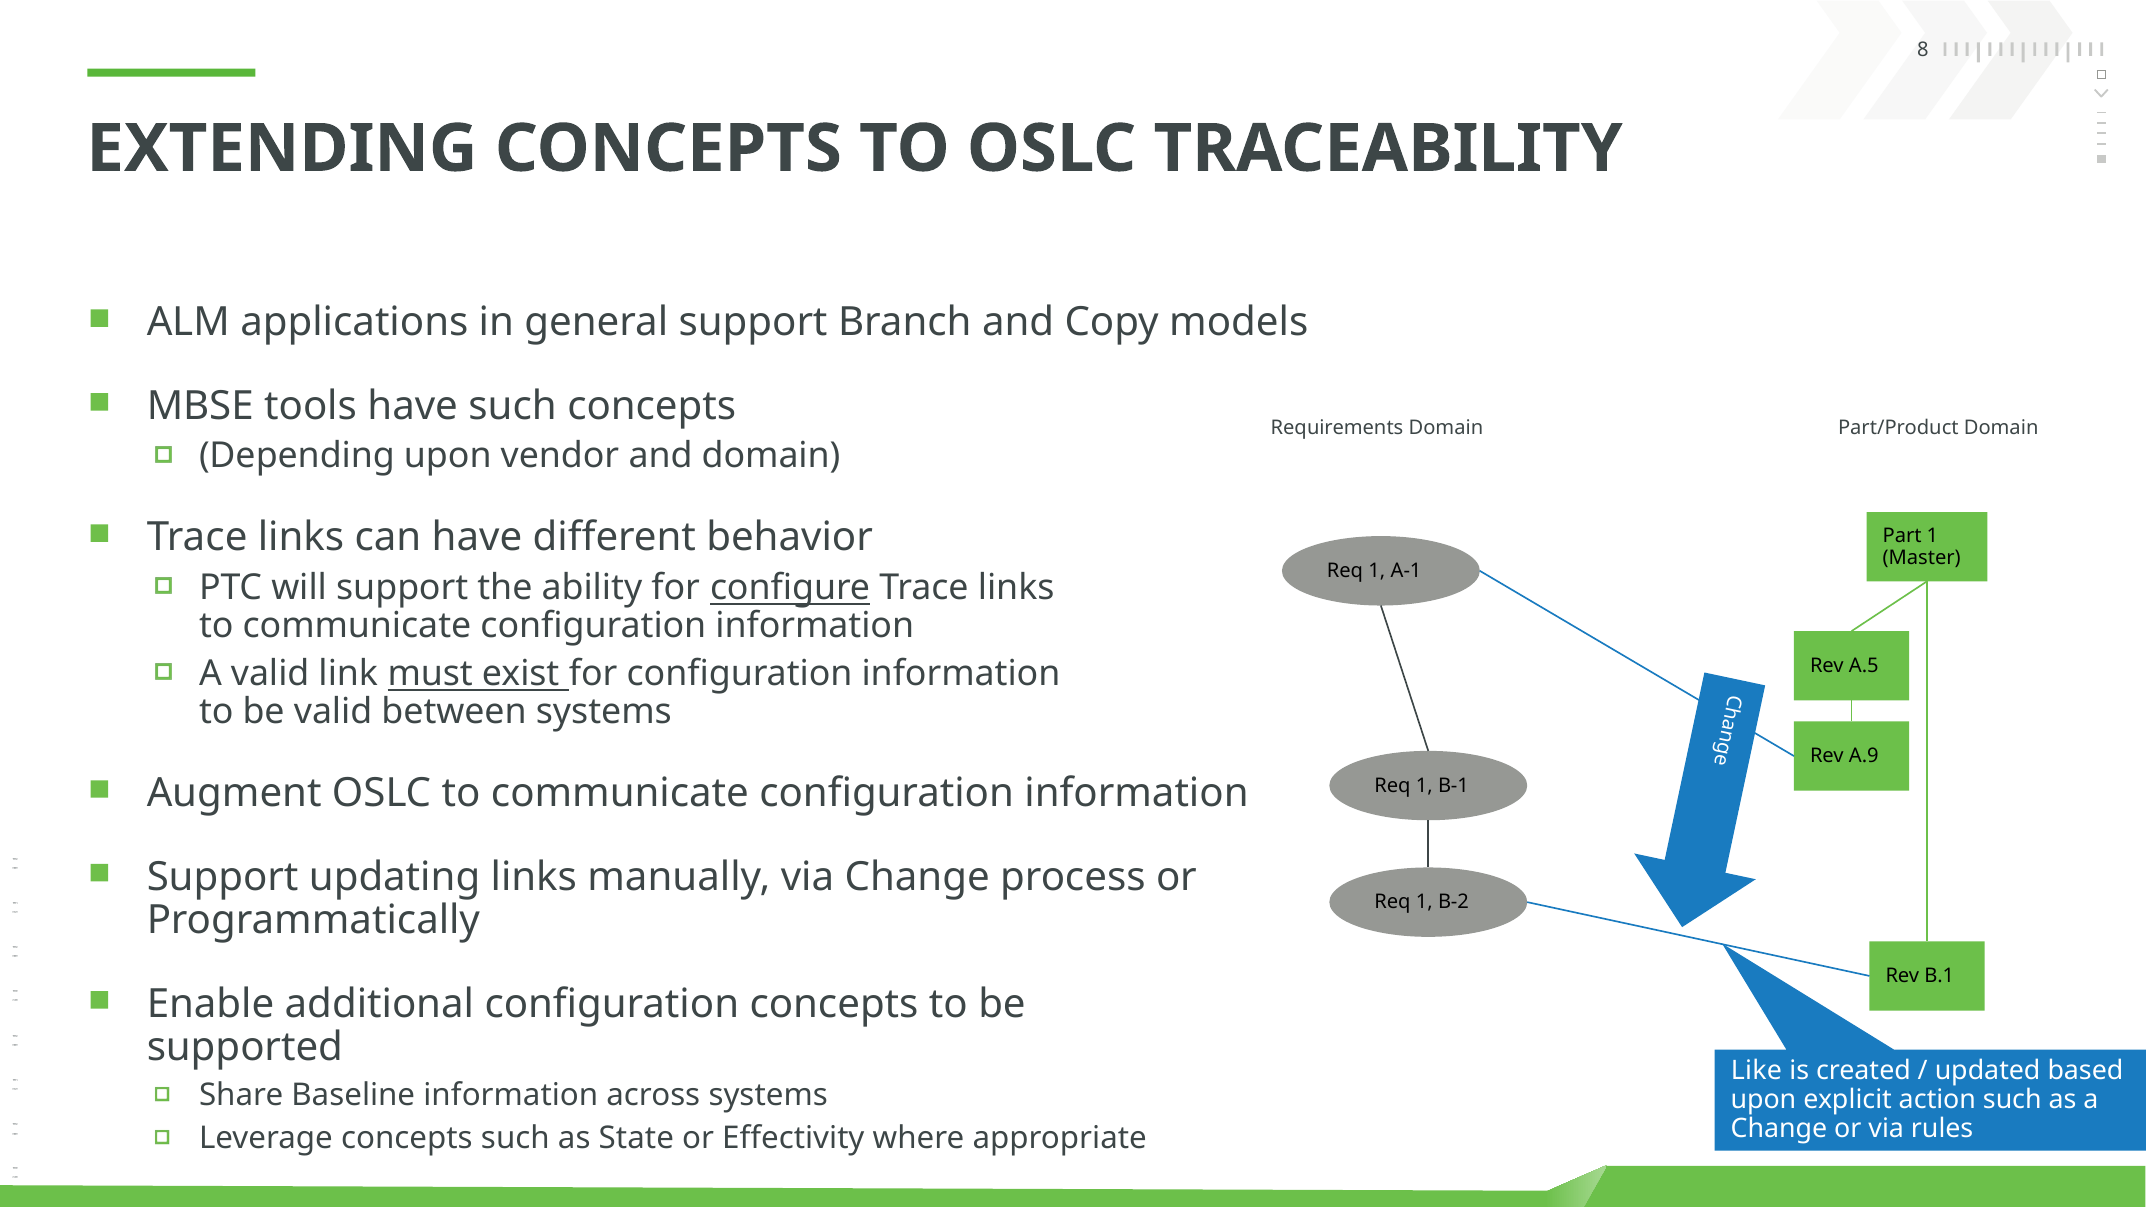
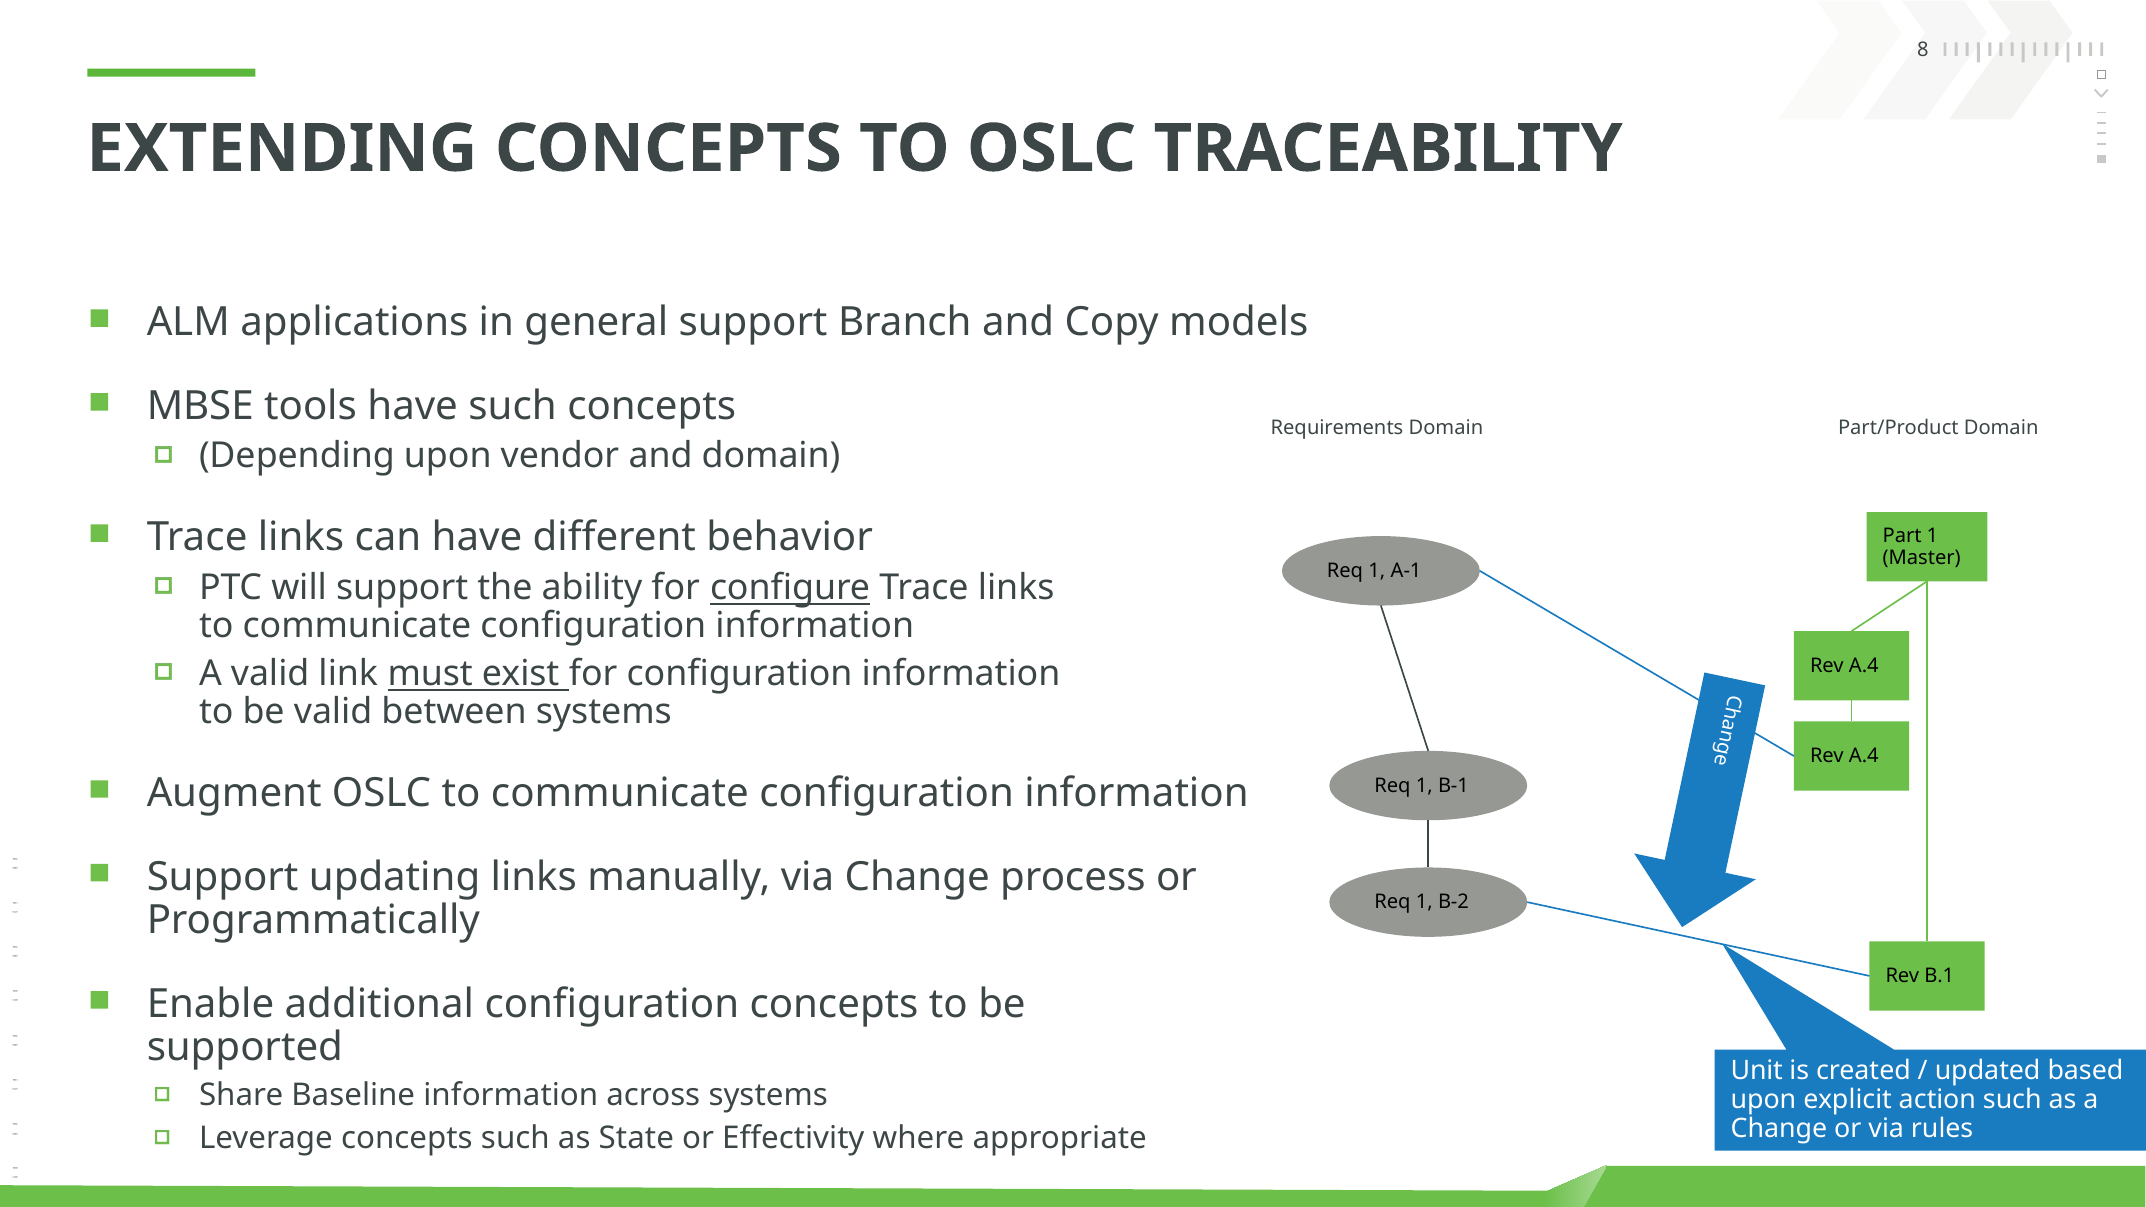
A.5: A.5 -> A.4 (1864, 666)
A.9: A.9 -> A.4 (1864, 756)
Like: Like -> Unit (1757, 1071)
